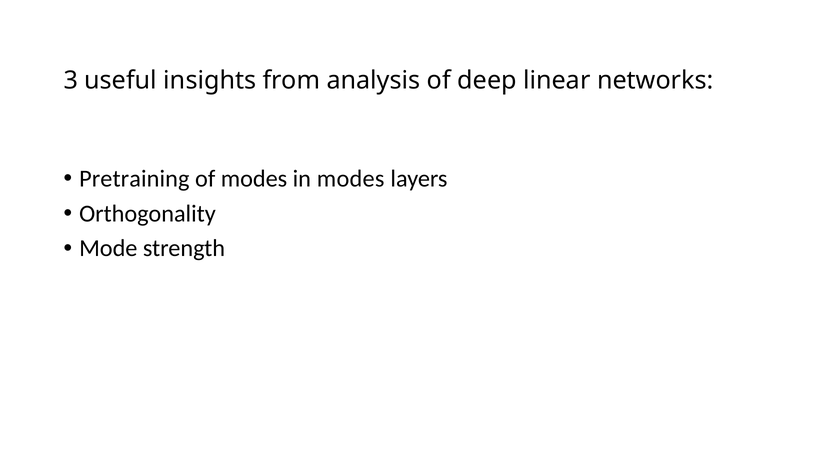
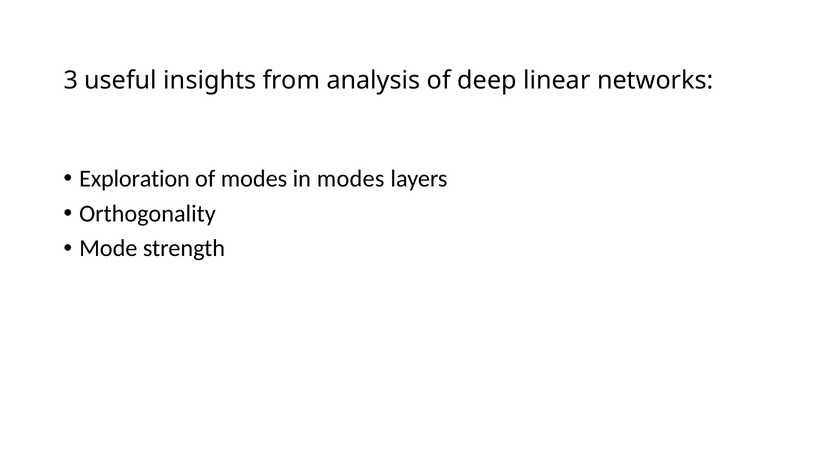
Pretraining: Pretraining -> Exploration (134, 178)
